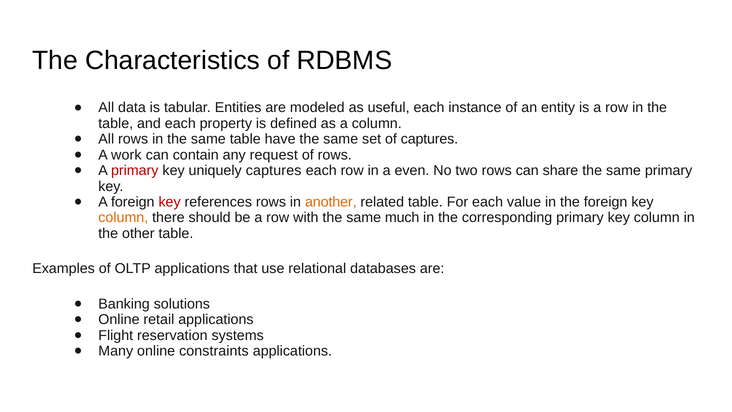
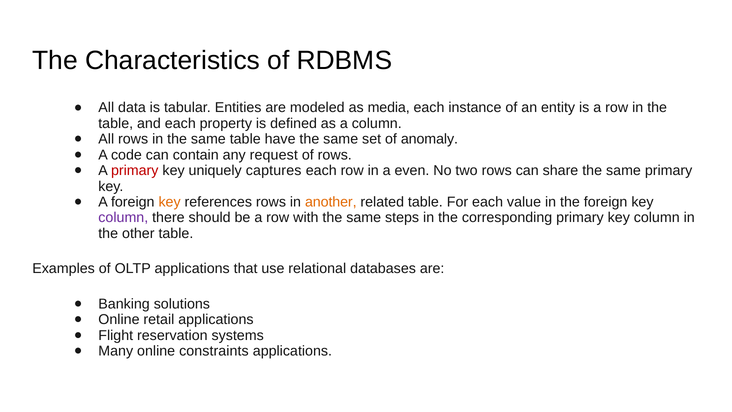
useful: useful -> media (389, 108)
of captures: captures -> anomaly (429, 139)
work: work -> code (126, 155)
key colour: red -> orange (170, 202)
column colour: orange -> purple (123, 218)
much: much -> steps (402, 218)
